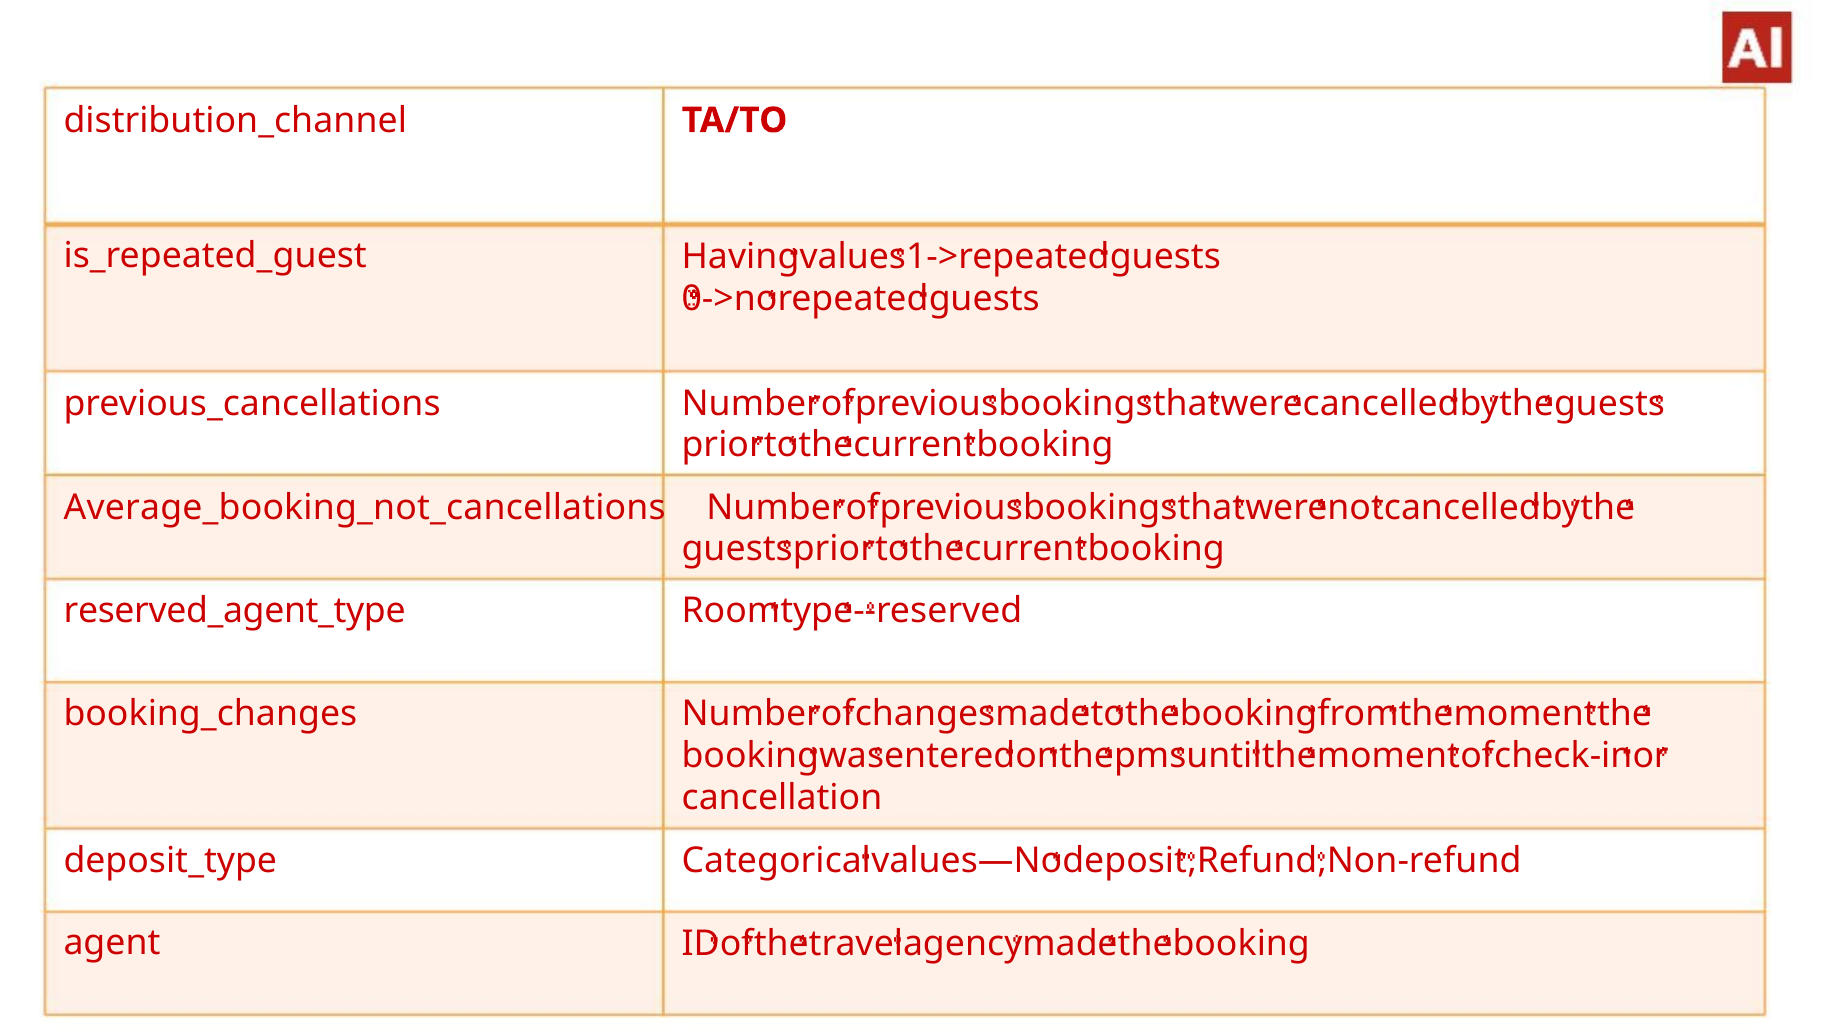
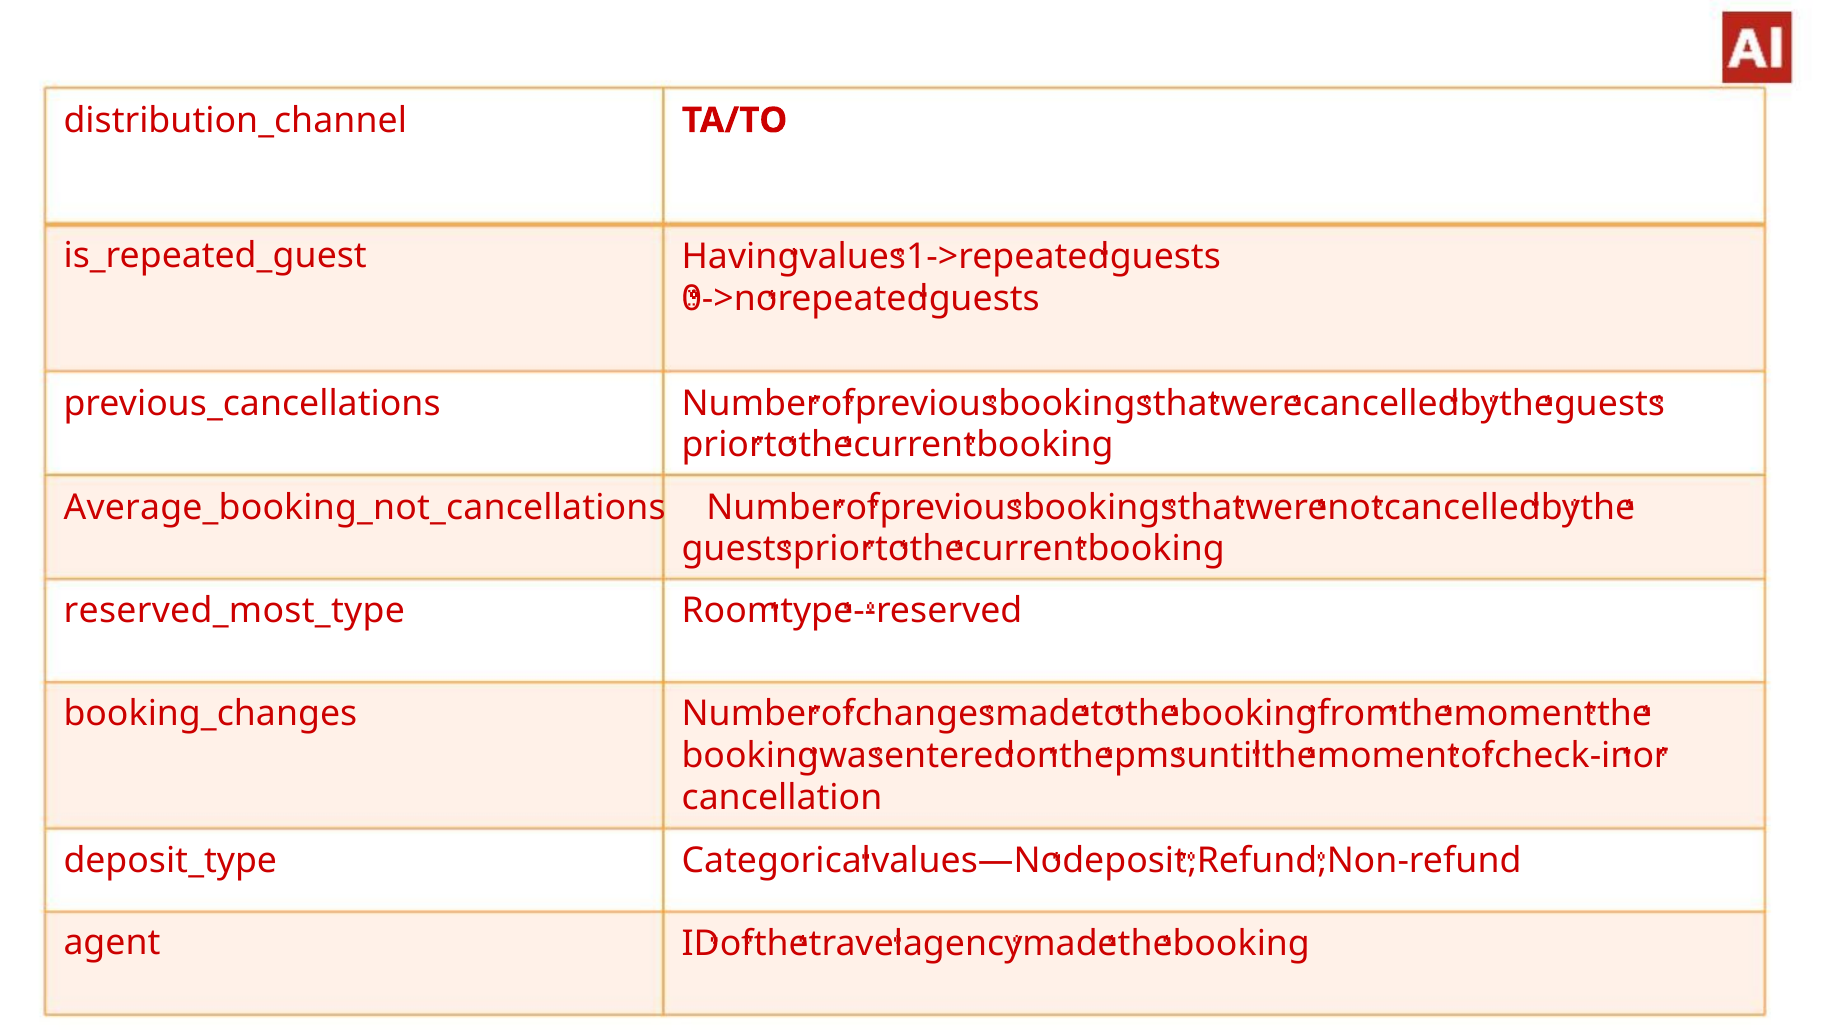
reserved_agent_type: reserved_agent_type -> reserved_most_type (234, 611)
